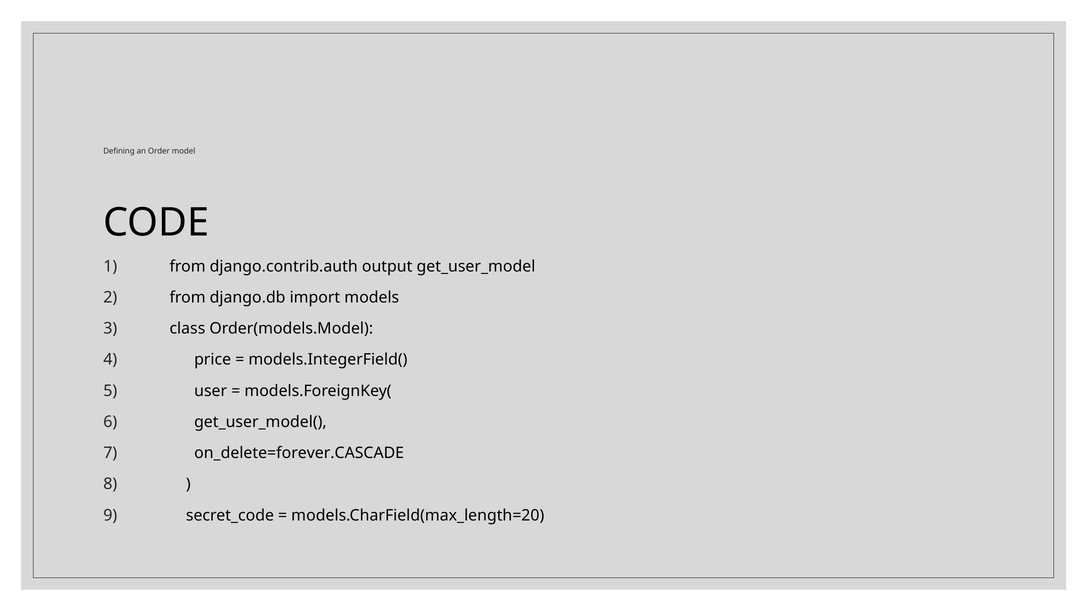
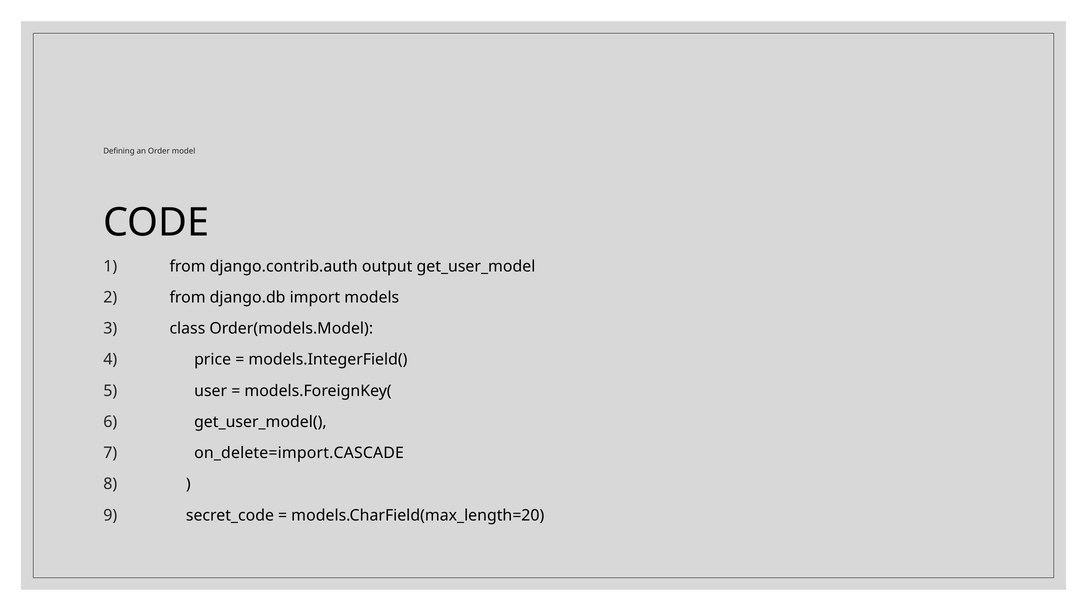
on_delete=forever.CASCADE: on_delete=forever.CASCADE -> on_delete=import.CASCADE (299, 453)
